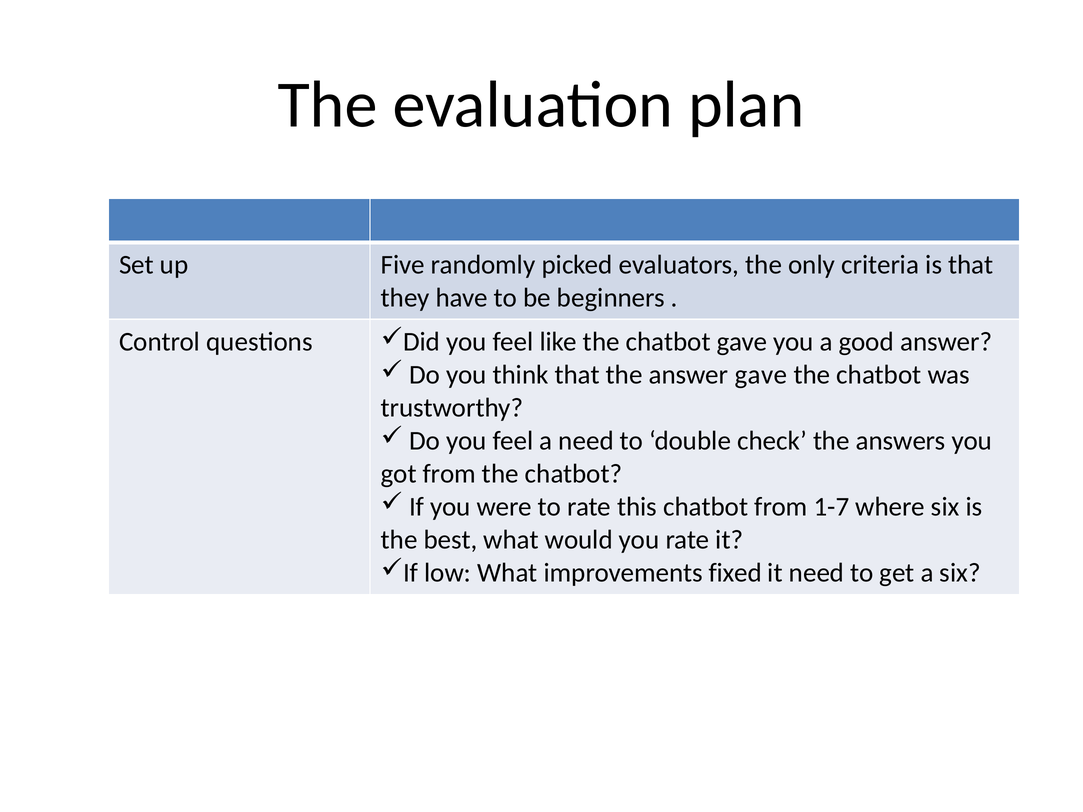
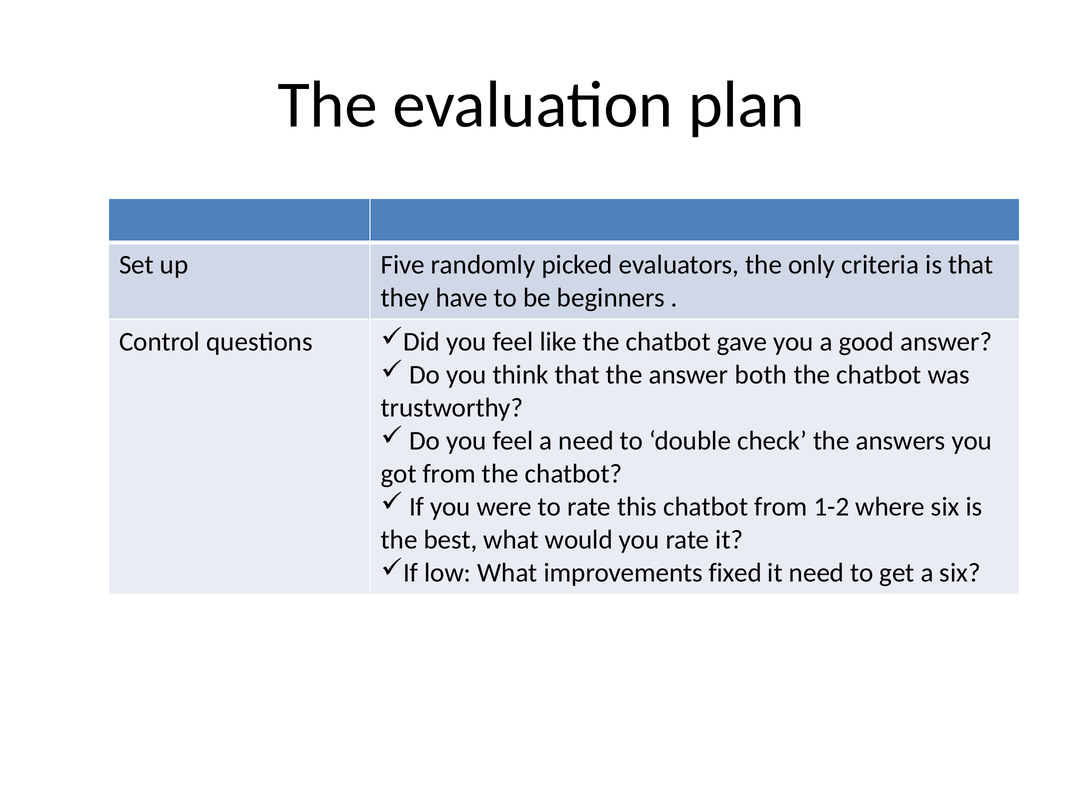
answer gave: gave -> both (761, 375)
1-7: 1-7 -> 1-2 (831, 507)
